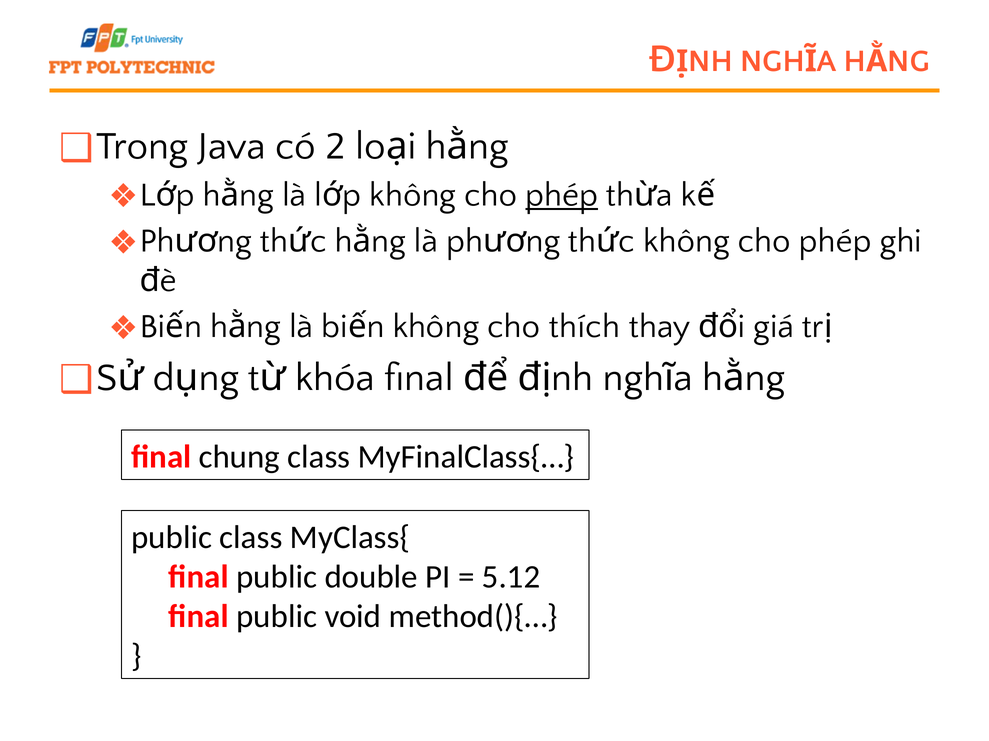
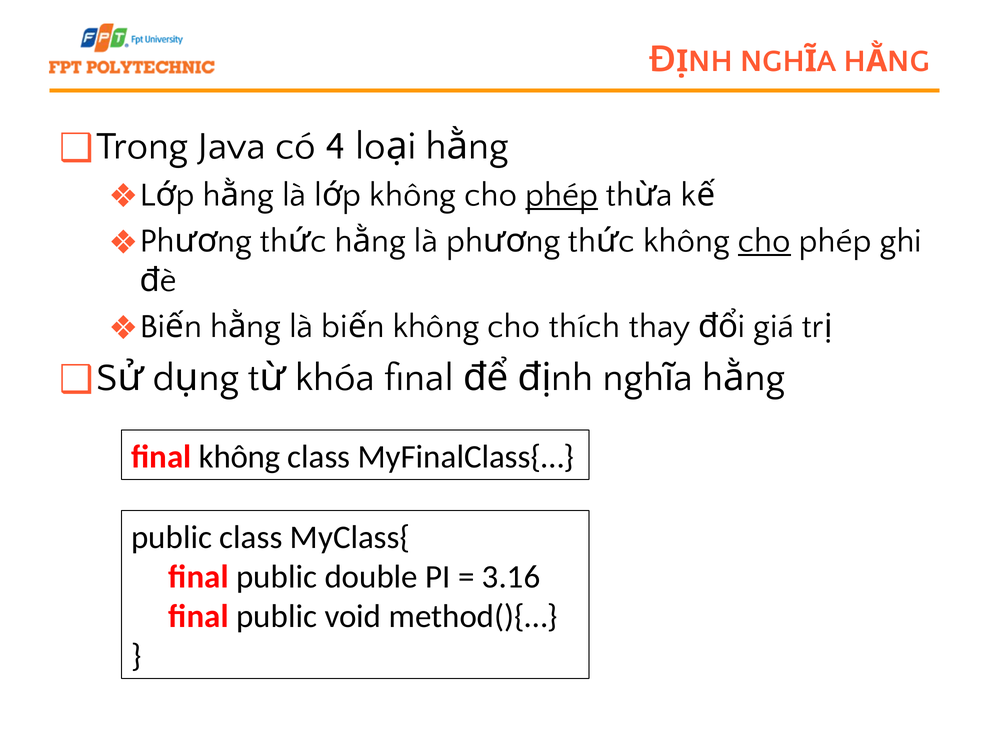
2: 2 -> 4 (335, 146)
cho underline: none -> present (764, 241)
final chung: chung -> không (240, 458)
5.12: 5.12 -> 3.16 (511, 578)
